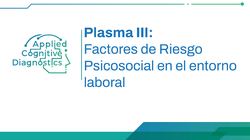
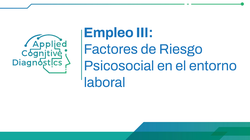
Plasma: Plasma -> Empleo (109, 33)
